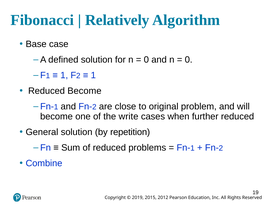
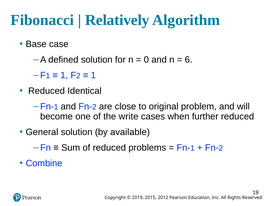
0: 0 -> 6 (189, 60)
Reduced Become: Become -> Identical (84, 91)
repetition: repetition -> available (130, 132)
